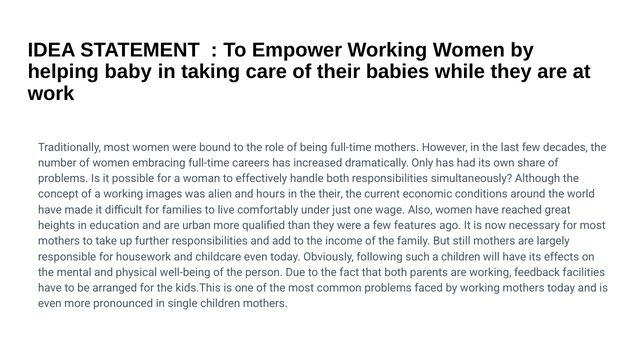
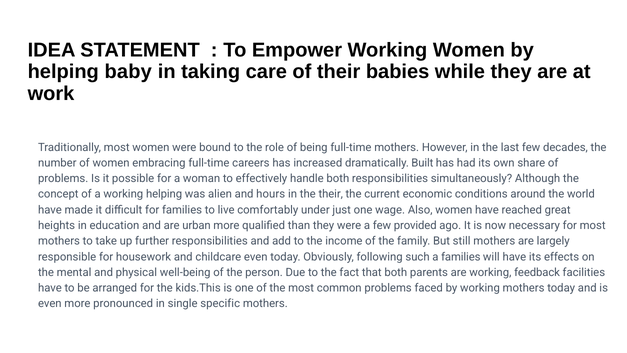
Only: Only -> Built (422, 163)
working images: images -> helping (164, 194)
features: features -> provided (415, 225)
a children: children -> families (461, 257)
single children: children -> specific (220, 303)
